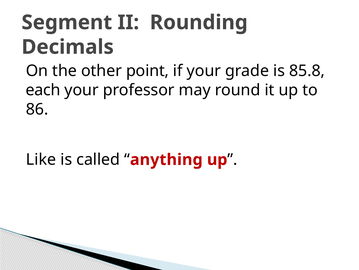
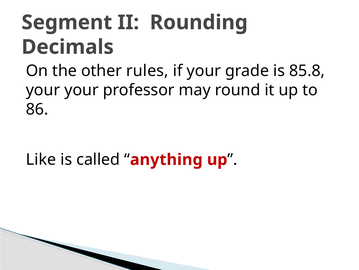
point: point -> rules (147, 71)
each: each -> your (43, 90)
